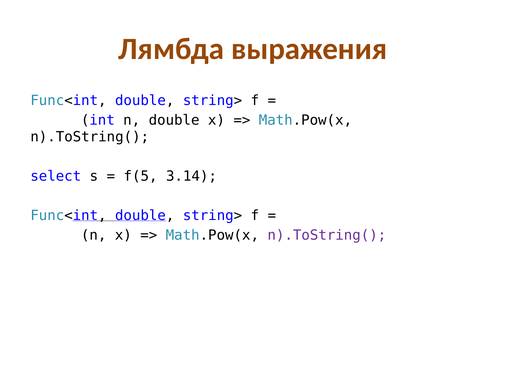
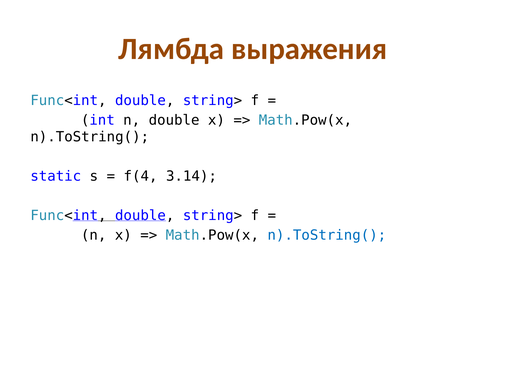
select: select -> static (56, 177)
f(5: f(5 -> f(4 (141, 177)
n).ToString( colour: purple -> blue (327, 236)
